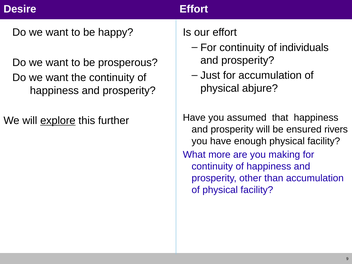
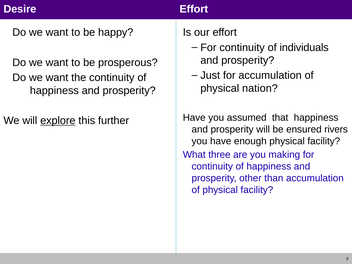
abjure: abjure -> nation (260, 88)
more: more -> three (219, 155)
